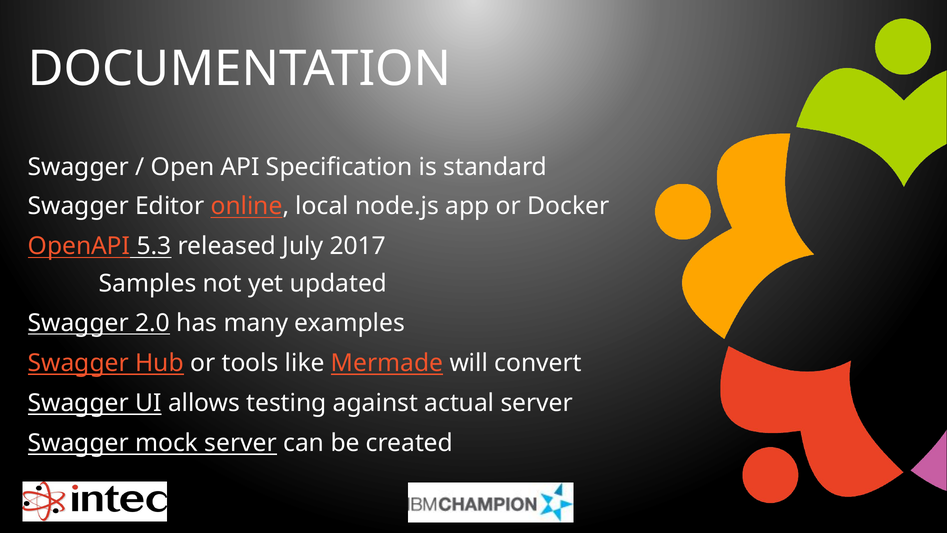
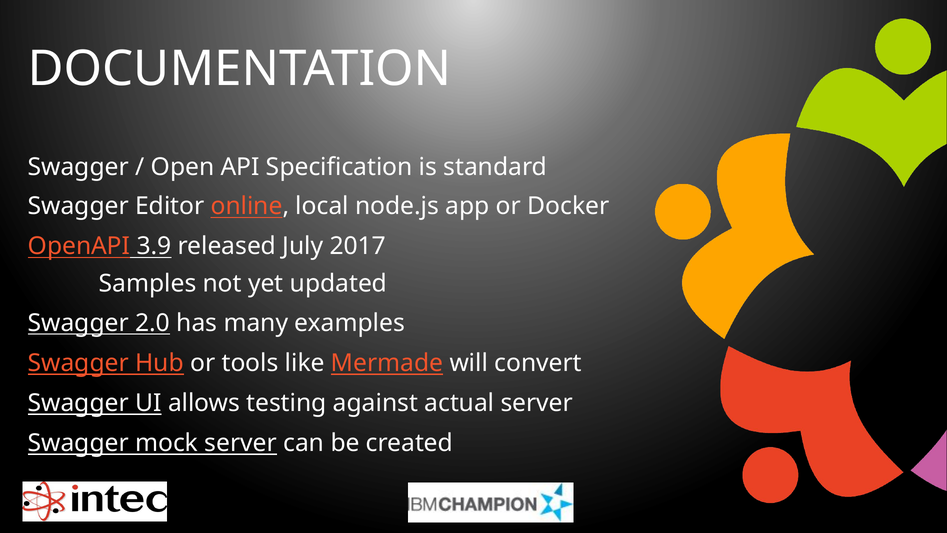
5.3: 5.3 -> 3.9 (154, 246)
